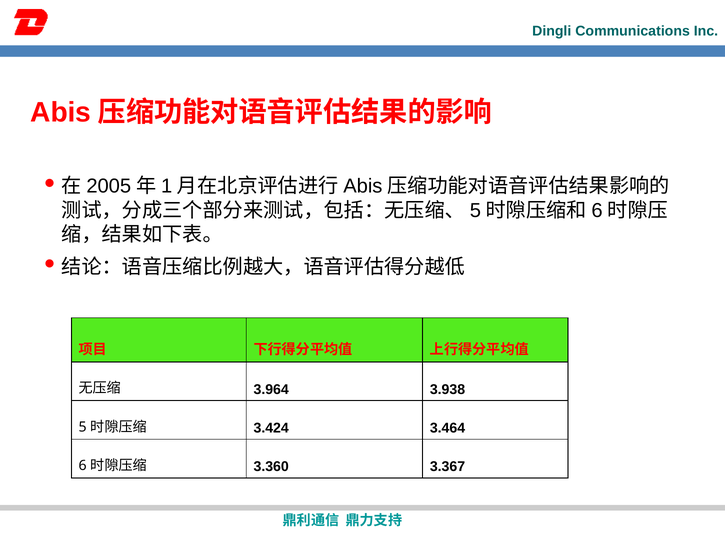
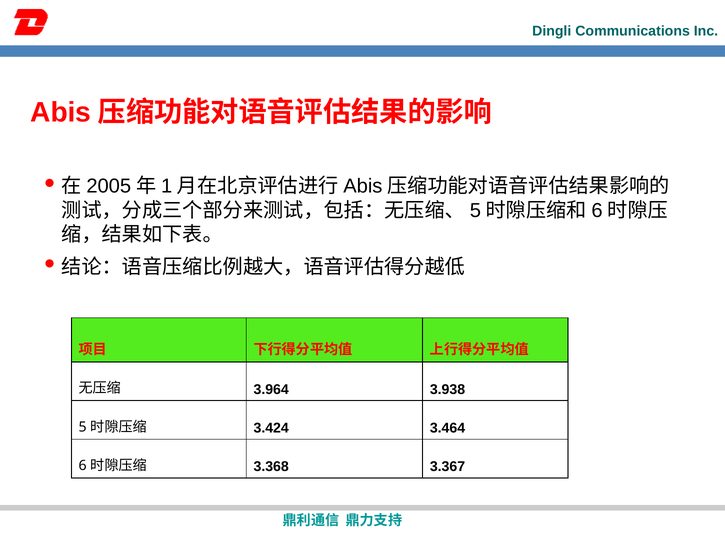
3.360: 3.360 -> 3.368 (271, 466)
